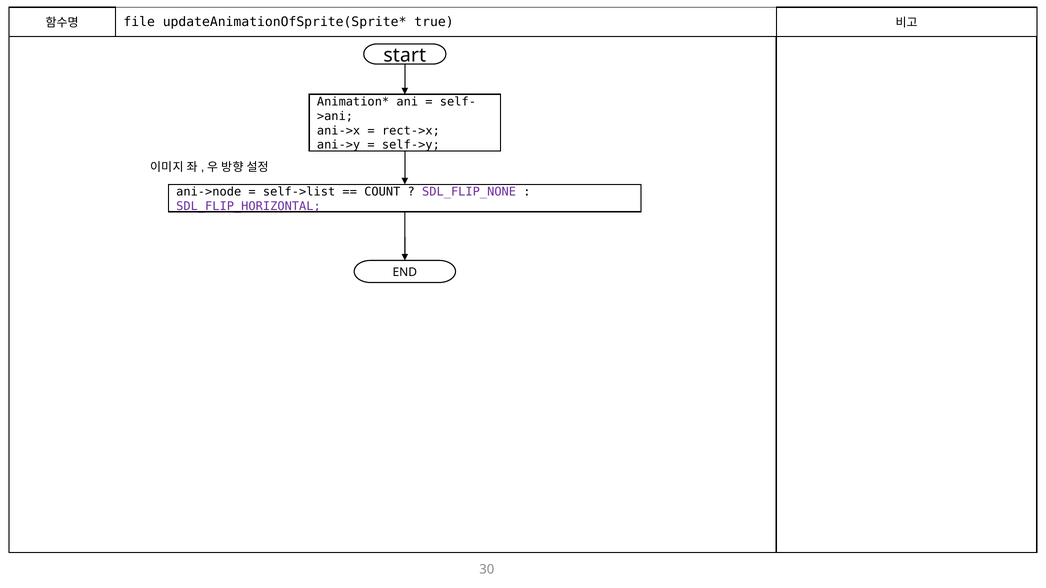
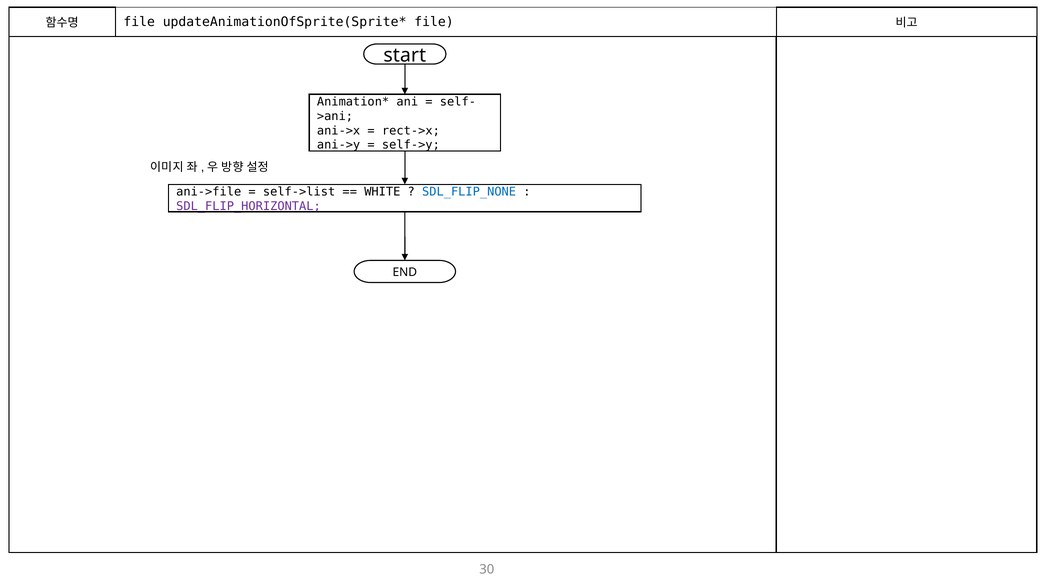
true: true -> file (434, 22)
ani->node: ani->node -> ani->file (209, 192)
COUNT: COUNT -> WHITE (382, 192)
SDL_FLIP_NONE colour: purple -> blue (469, 192)
